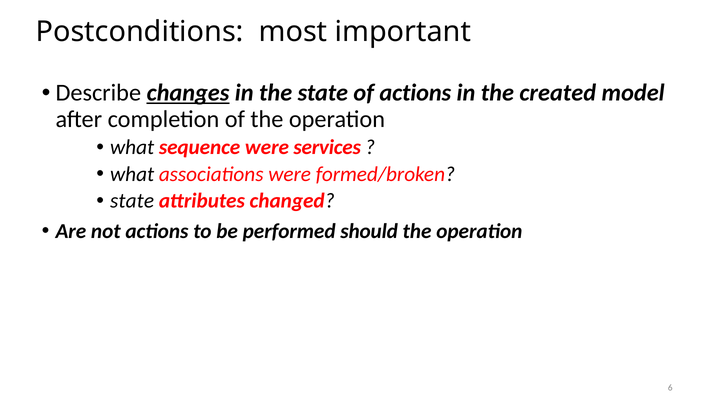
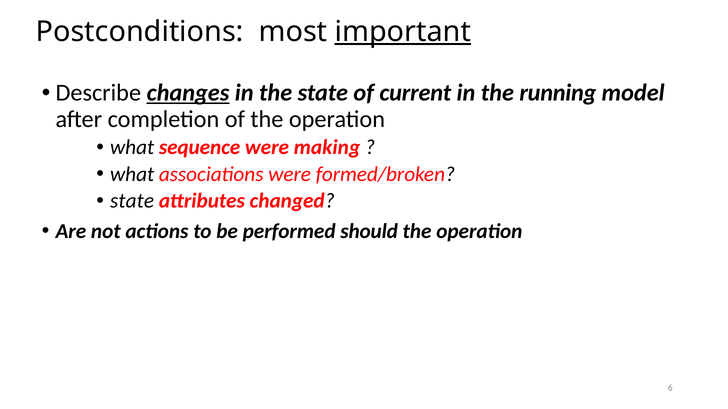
important underline: none -> present (403, 32)
of actions: actions -> current (415, 93)
created: created -> running (558, 93)
services: services -> making (327, 148)
